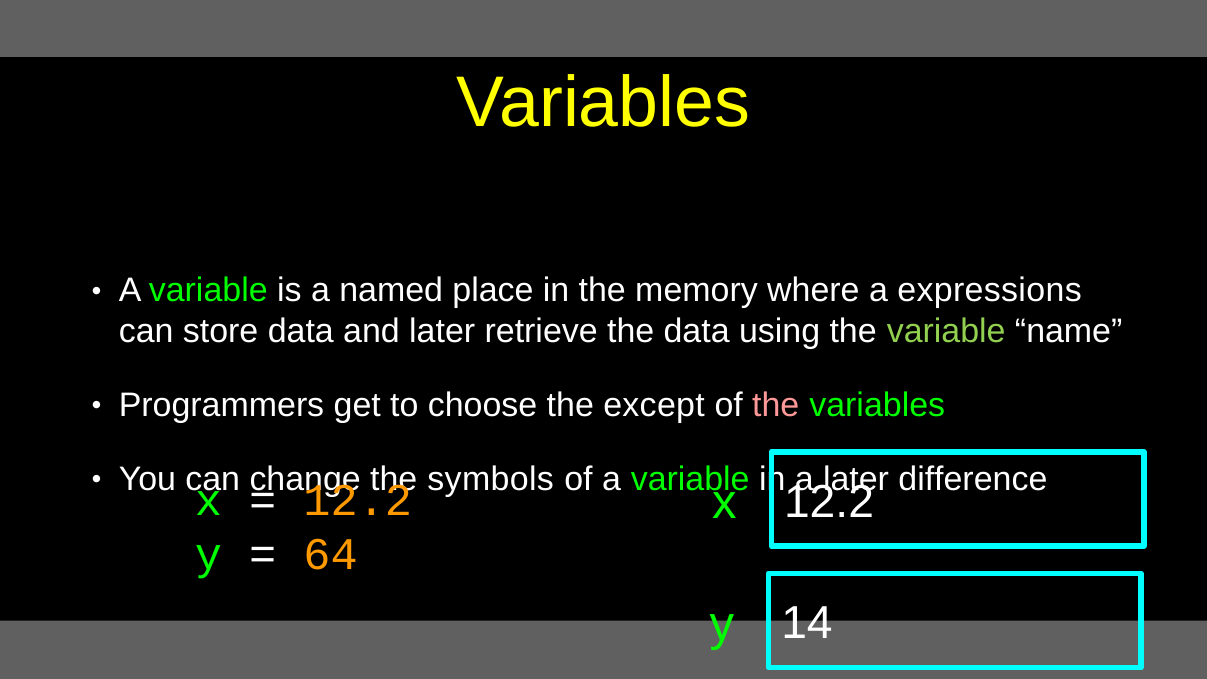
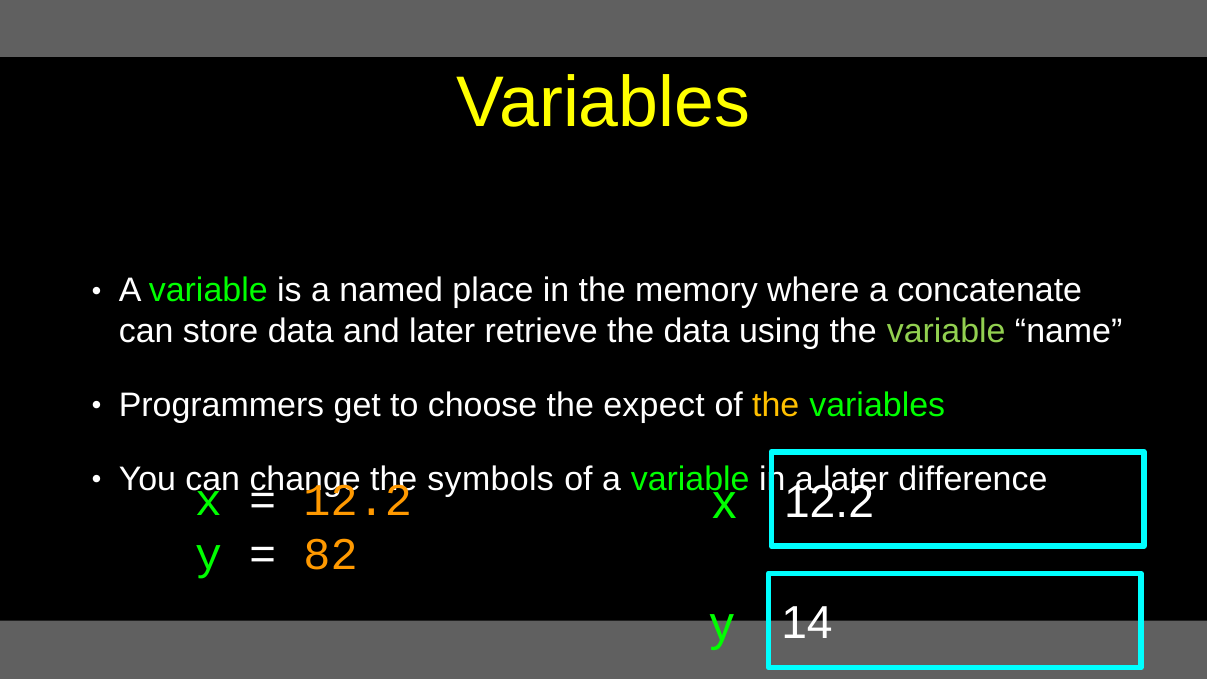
expressions: expressions -> concatenate (990, 291)
except: except -> expect (654, 405)
the colour: pink -> yellow (776, 405)
64: 64 -> 82 (331, 555)
